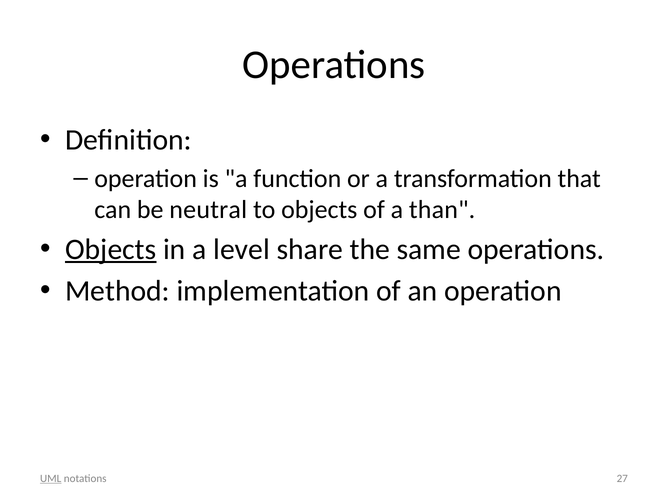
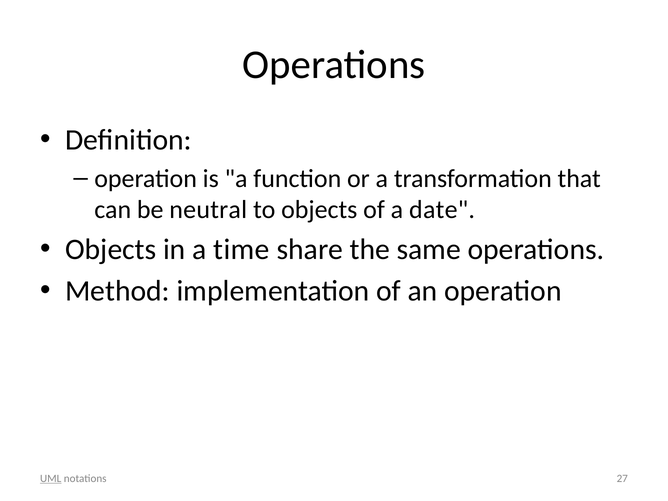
than: than -> date (442, 210)
Objects underline: present -> none (111, 249)
level: level -> time (241, 249)
